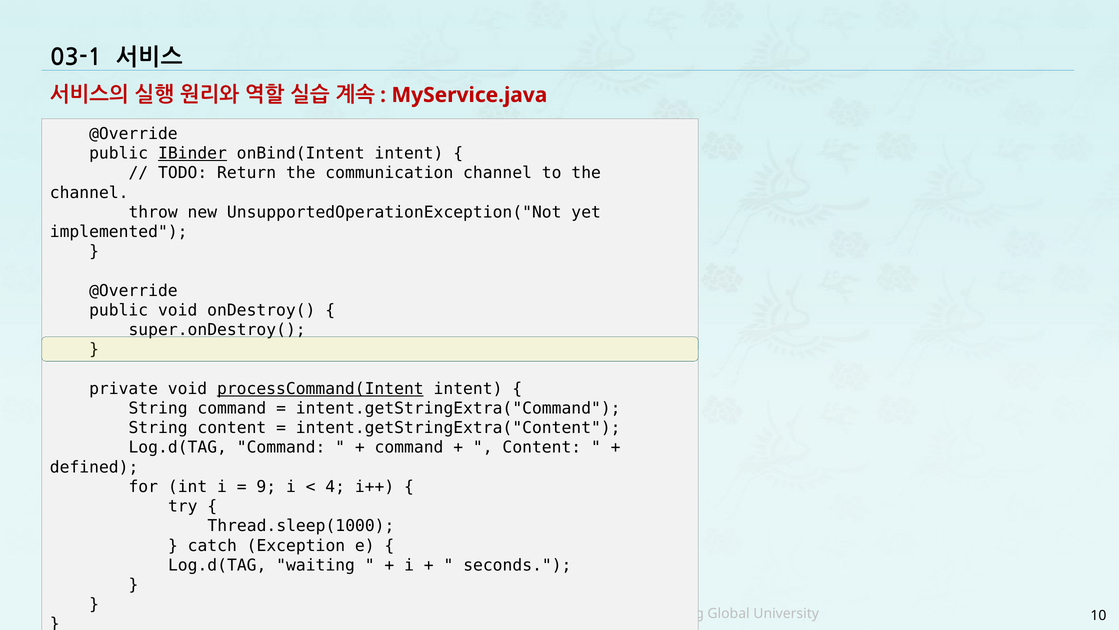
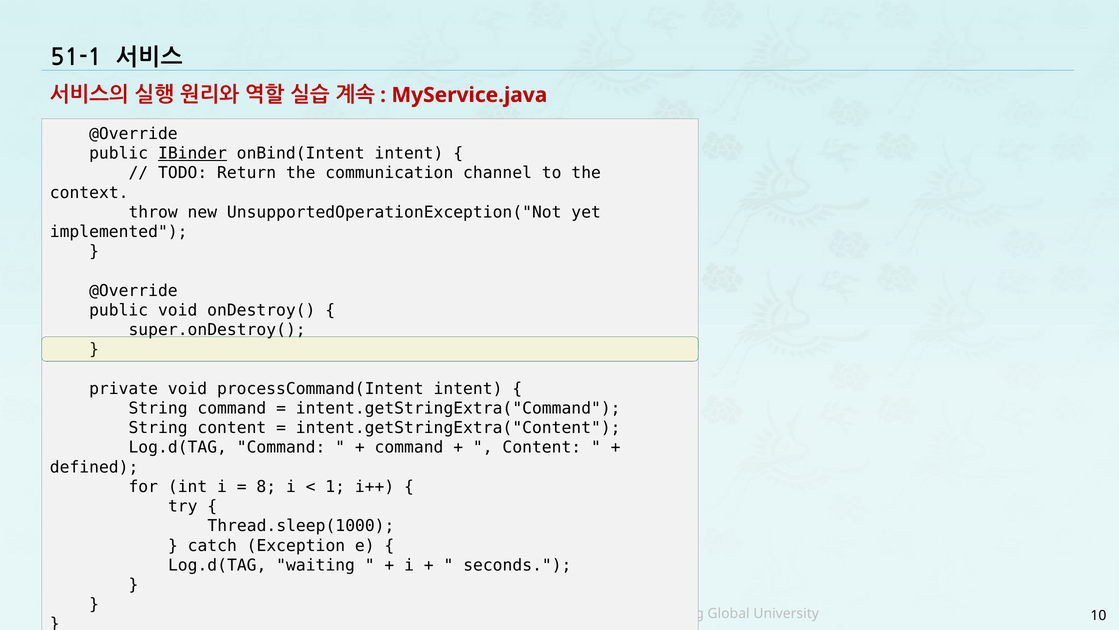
03-1: 03-1 -> 51-1 (76, 57)
channel: channel -> context (89, 192)
processCommand(Intent underline: present -> none (320, 388)
9: 9 -> 8 (266, 486)
4: 4 -> 1 (335, 486)
